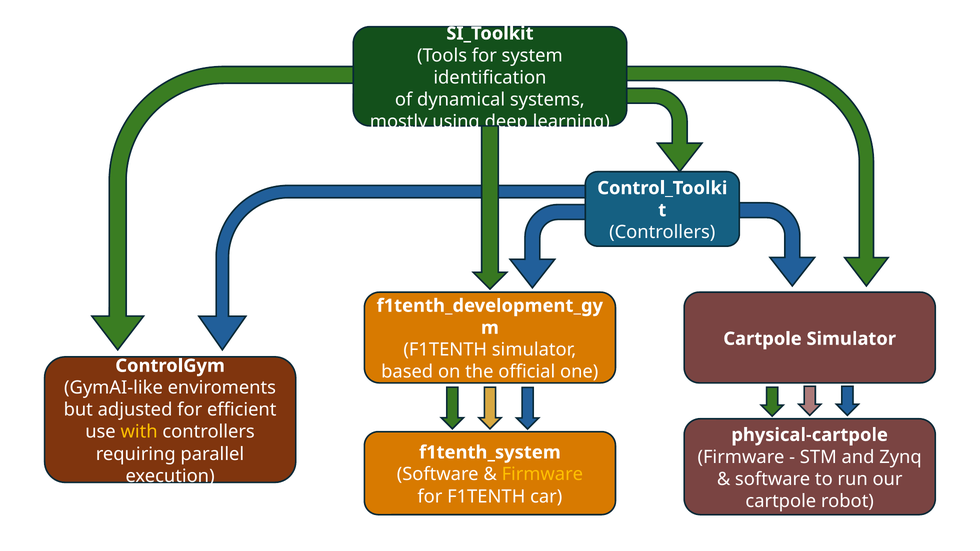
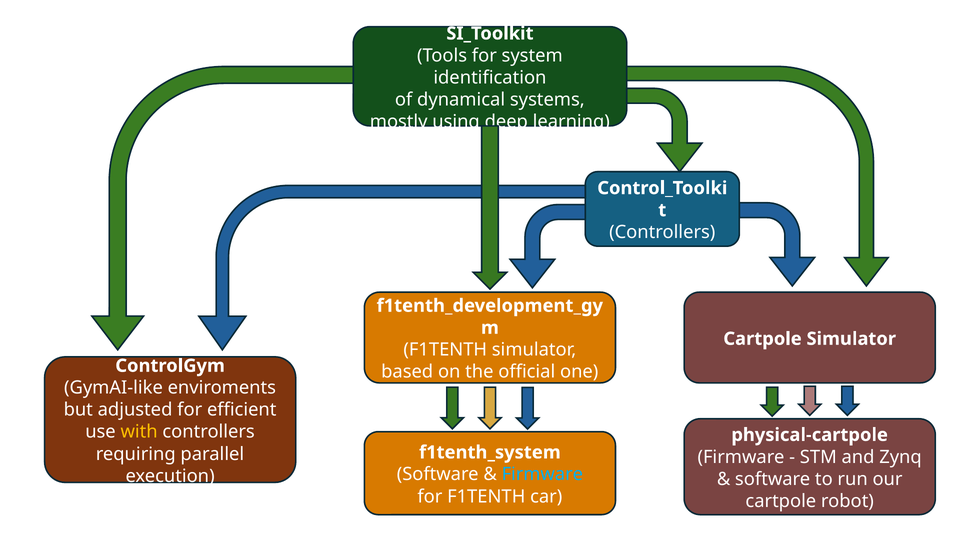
Firmware colour: yellow -> light blue (542, 475)
